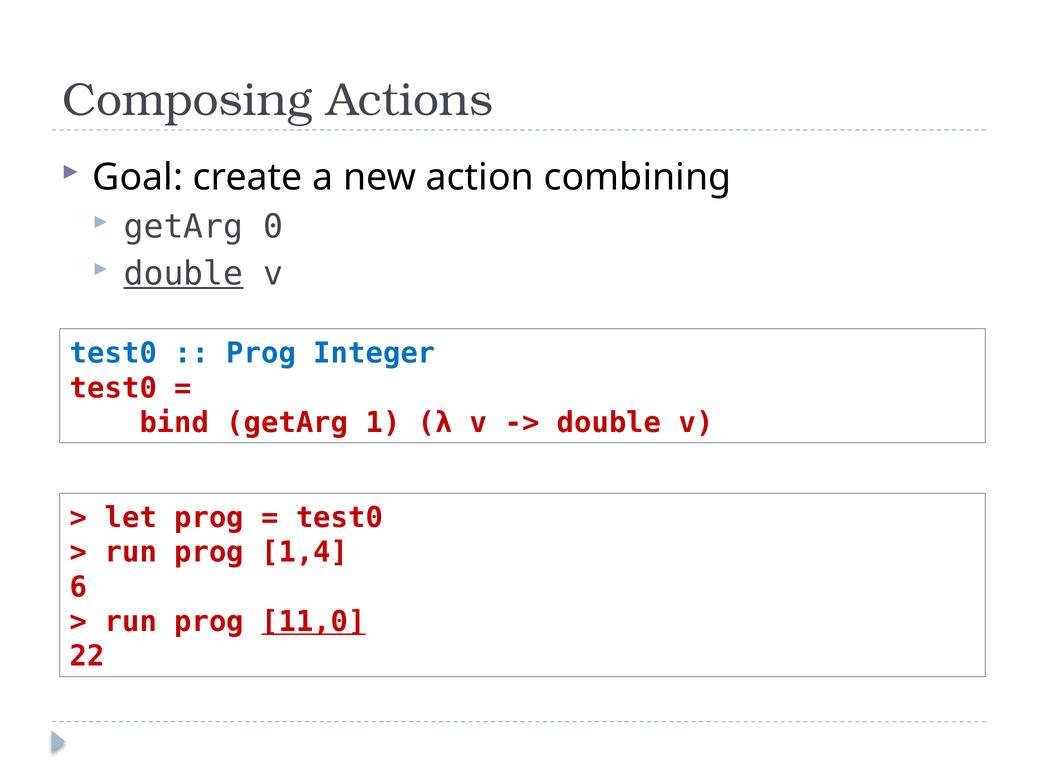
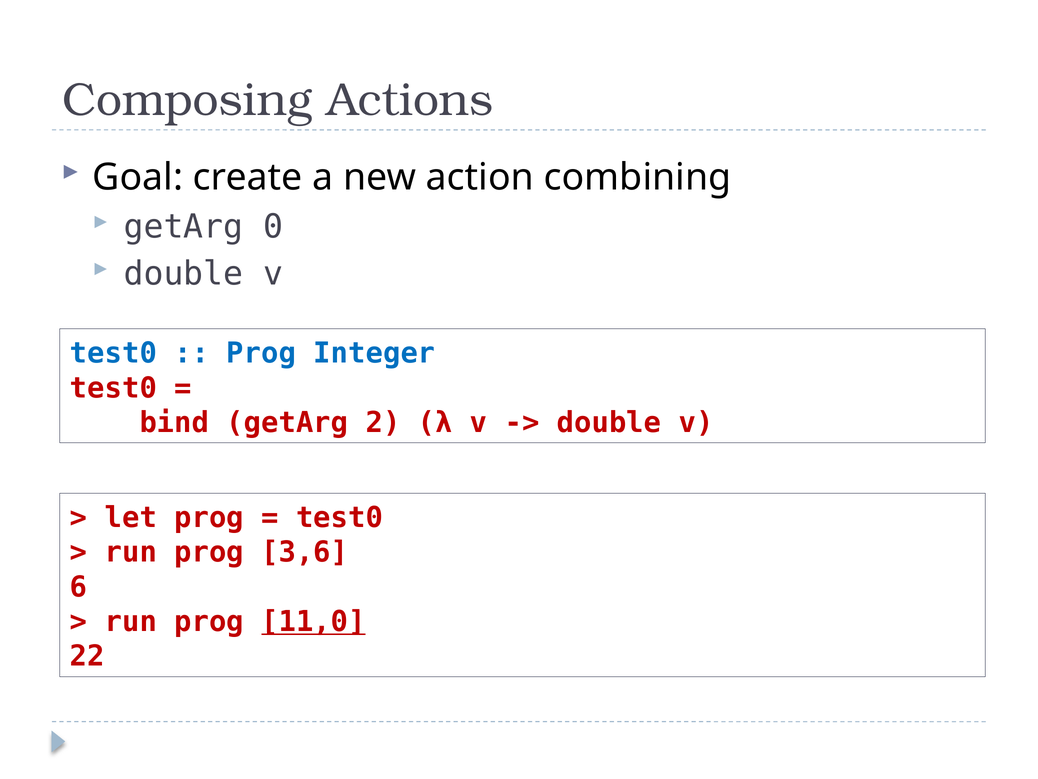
double underline: present -> none (183, 274)
1: 1 -> 2 (383, 422)
1,4: 1,4 -> 3,6 (305, 552)
